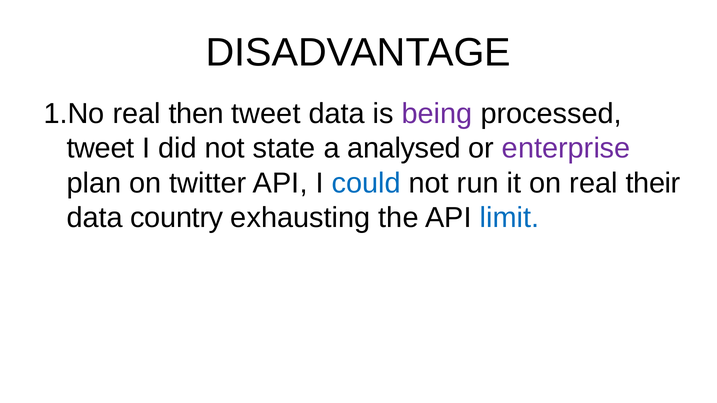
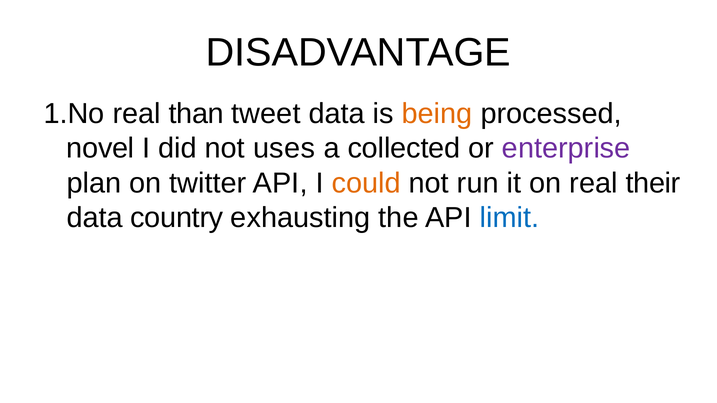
then: then -> than (196, 114)
being colour: purple -> orange (437, 114)
tweet: tweet -> novel (100, 148)
state: state -> uses (284, 148)
analysed: analysed -> collected (404, 148)
could colour: blue -> orange (366, 183)
